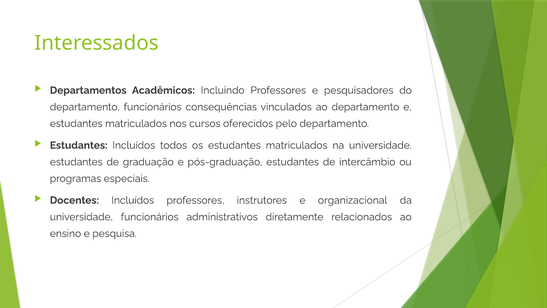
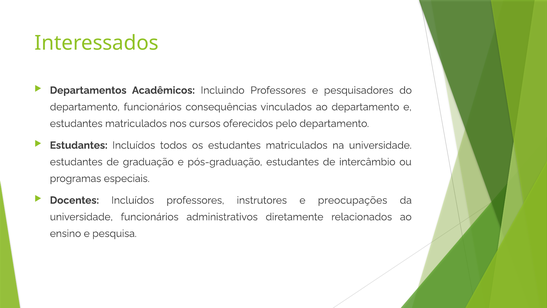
organizacional: organizacional -> preocupações (353, 200)
